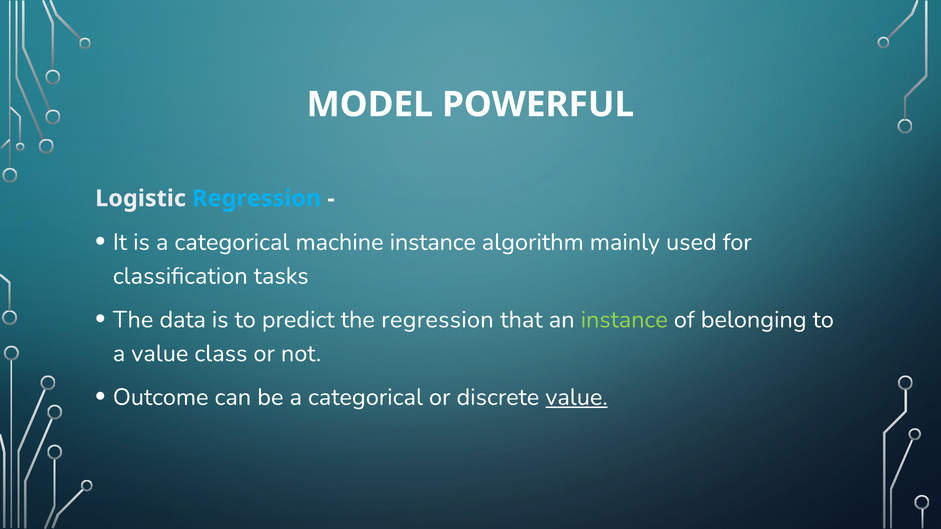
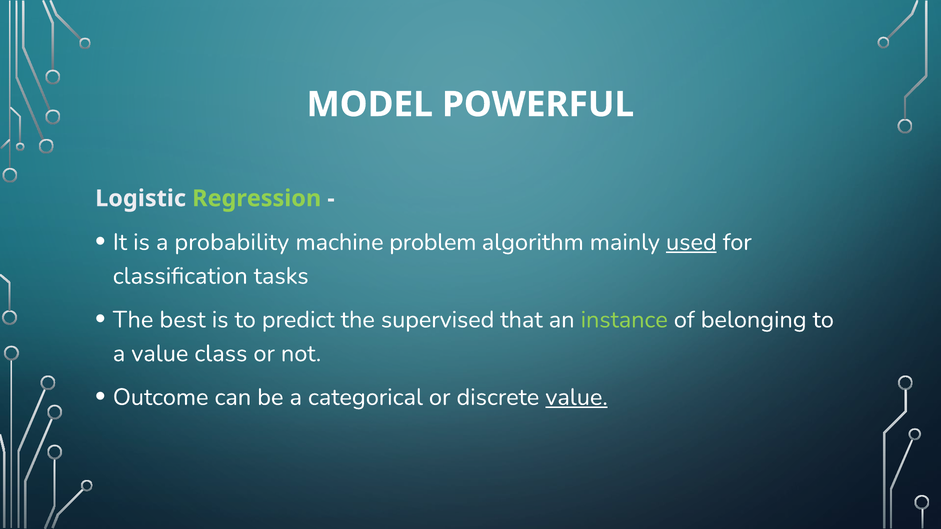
Regression colour: light blue -> light green (257, 199)
is a categorical: categorical -> probability (232, 242)
machine instance: instance -> problem (433, 242)
used underline: none -> present (691, 242)
data: data -> best (183, 320)
the regression: regression -> supervised (438, 320)
